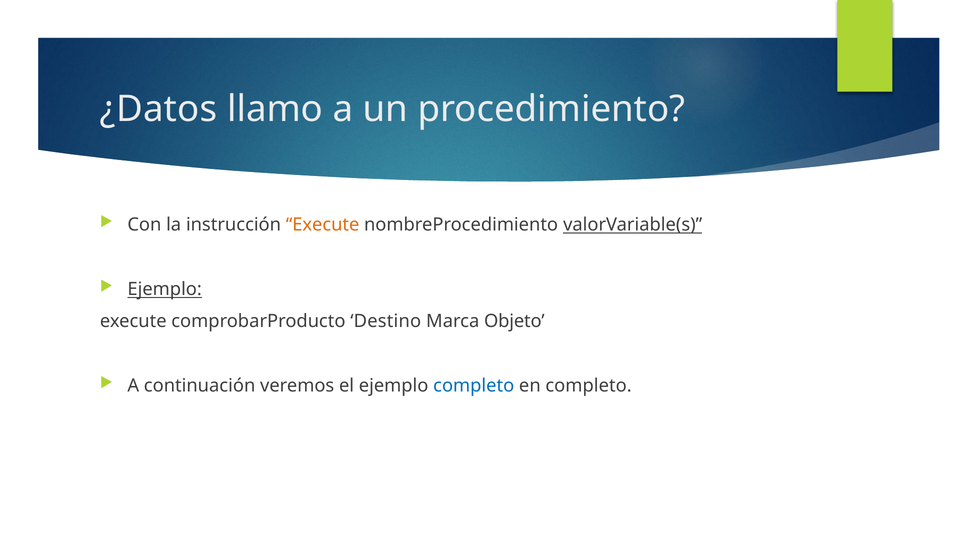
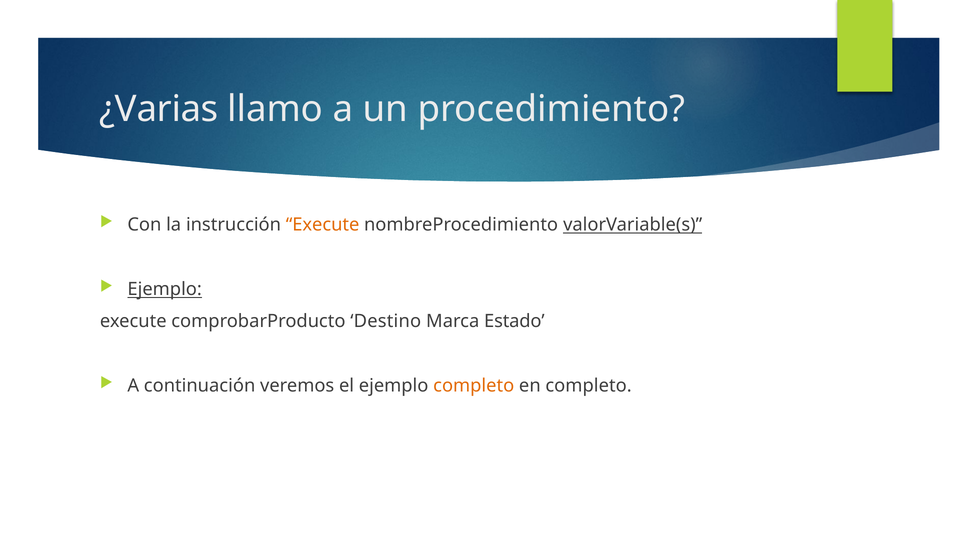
¿Datos: ¿Datos -> ¿Varias (159, 109)
Objeto: Objeto -> Estado (514, 321)
completo colour: blue -> orange (474, 386)
